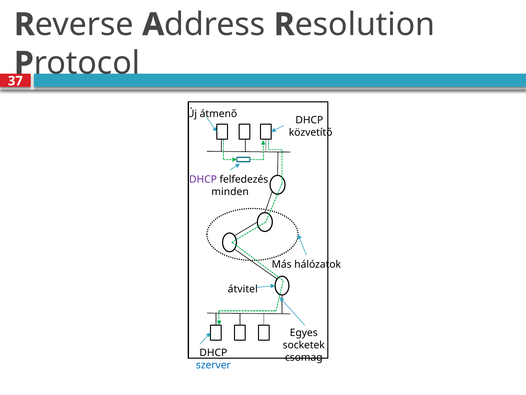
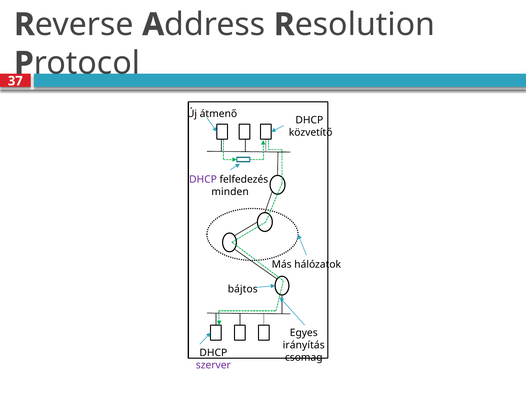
átvitel: átvitel -> bájtos (243, 289)
socketek: socketek -> irányítás (304, 345)
szerver colour: blue -> purple (213, 365)
